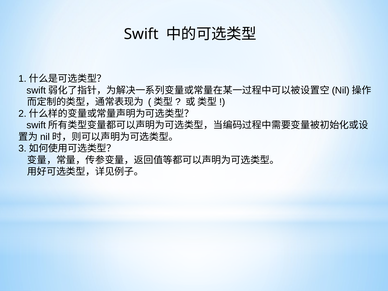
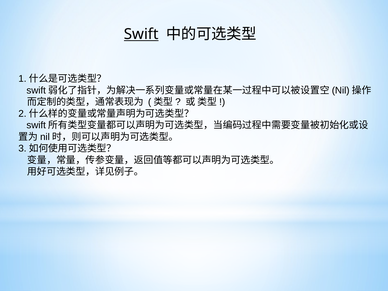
Swift underline: none -> present (141, 34)
